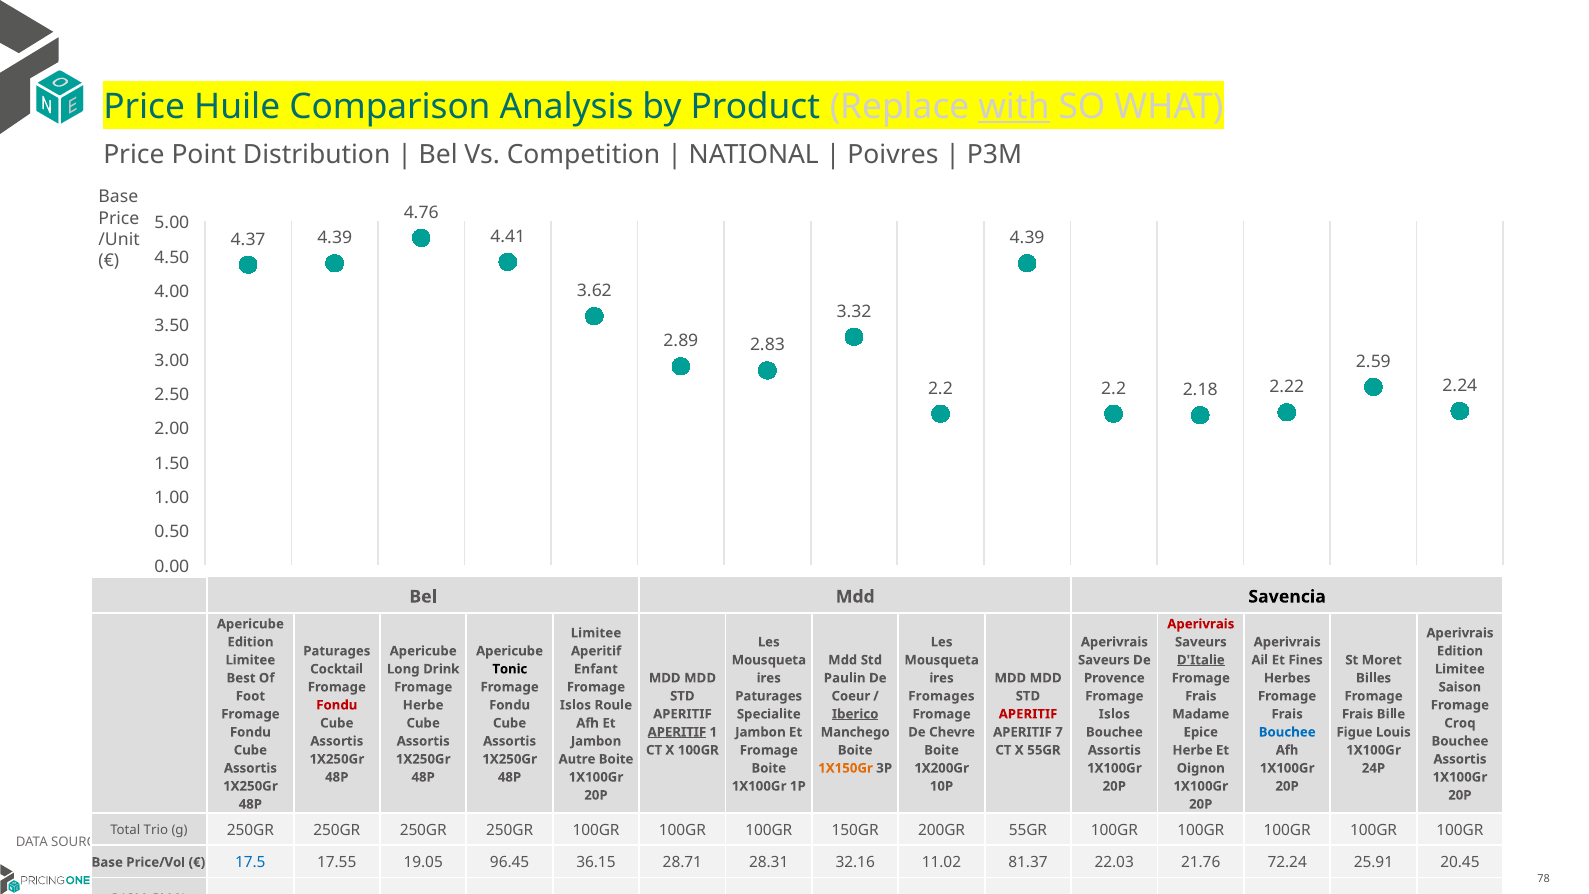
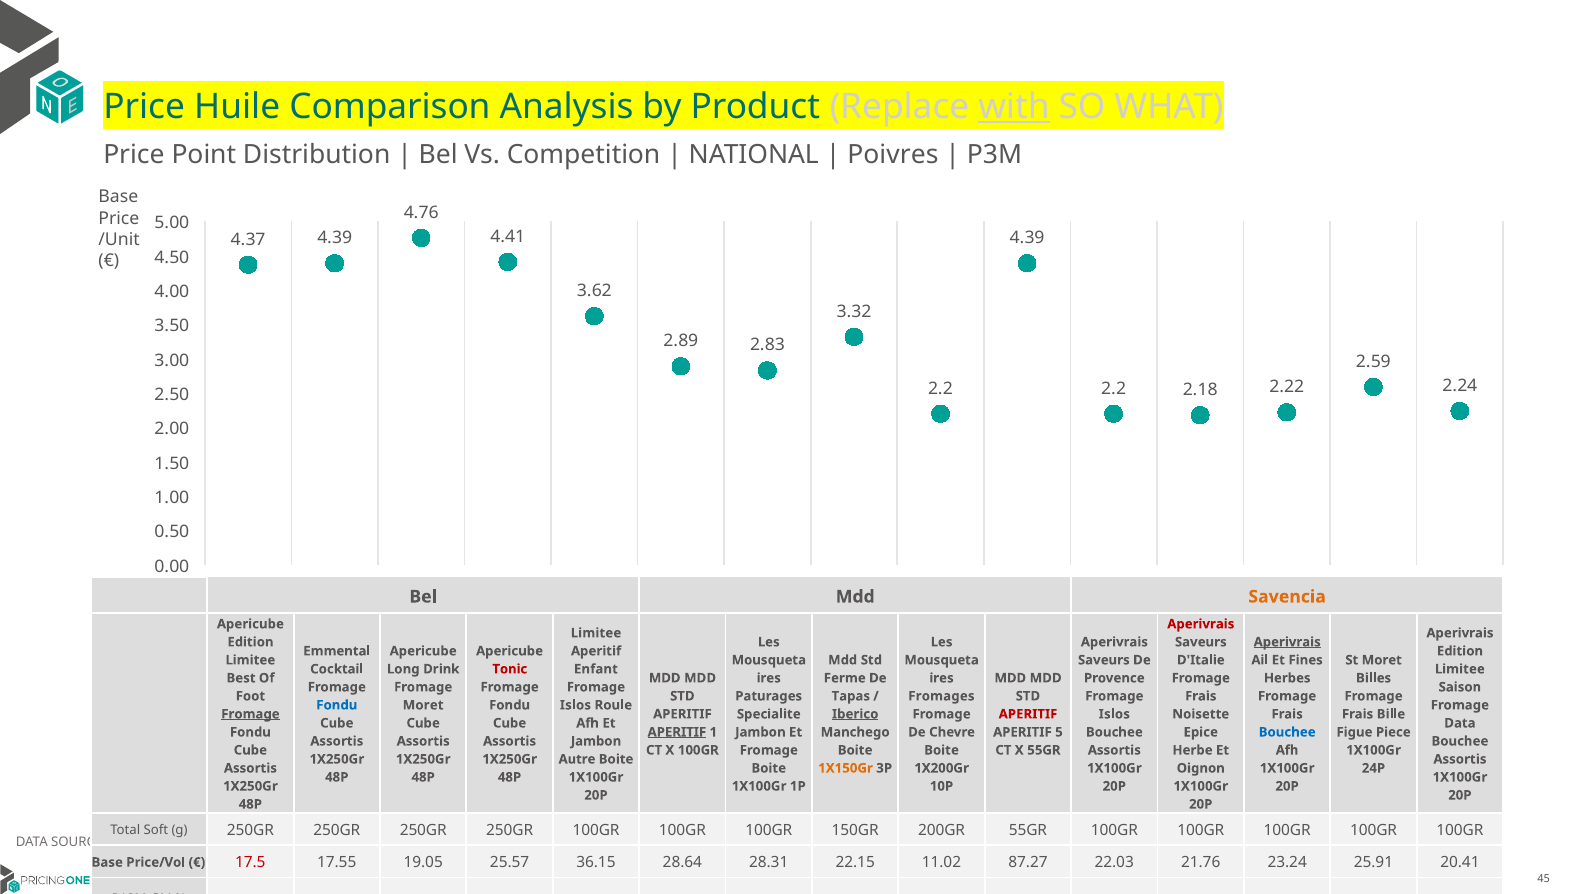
Savencia colour: black -> orange (1287, 597)
Aperivrais underline: none -> present (1287, 642)
Paturages: Paturages -> Emmental (337, 651)
D'Italie underline: present -> none (1201, 660)
Tonic colour: black -> red (510, 669)
Paulin: Paulin -> Ferme (845, 678)
Coeur: Coeur -> Tapas (851, 696)
Fondu colour: red -> blue (337, 705)
Herbe: Herbe -> Moret (423, 705)
Fromage underline: none -> present (250, 714)
Madame: Madame -> Noisette (1201, 714)
Croq: Croq -> Data (1460, 723)
7: 7 -> 5 (1059, 732)
Louis: Louis -> Piece (1393, 732)
Trio: Trio -> Soft (156, 830)
17.5 colour: blue -> red (250, 862)
96.45: 96.45 -> 25.57 (510, 862)
28.71: 28.71 -> 28.64 (682, 862)
32.16: 32.16 -> 22.15 (855, 862)
81.37: 81.37 -> 87.27 (1028, 862)
72.24: 72.24 -> 23.24 (1287, 862)
20.45: 20.45 -> 20.41 (1460, 862)
78: 78 -> 45 (1544, 879)
